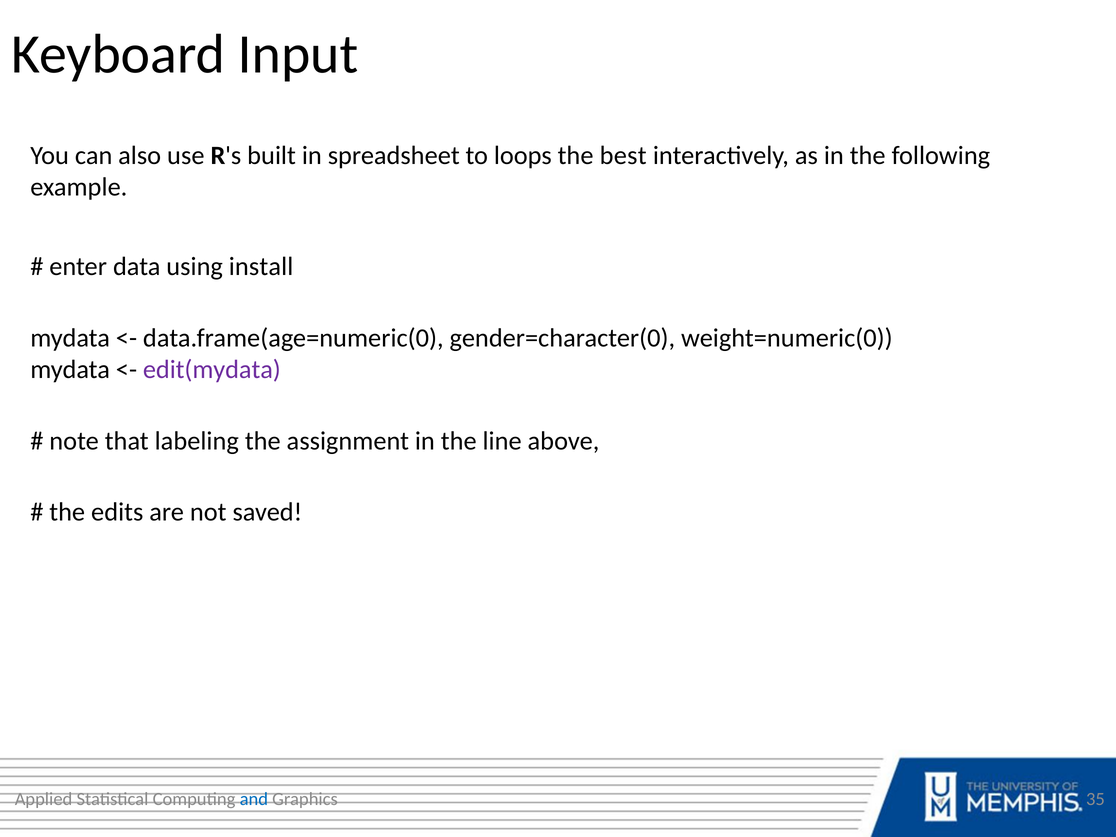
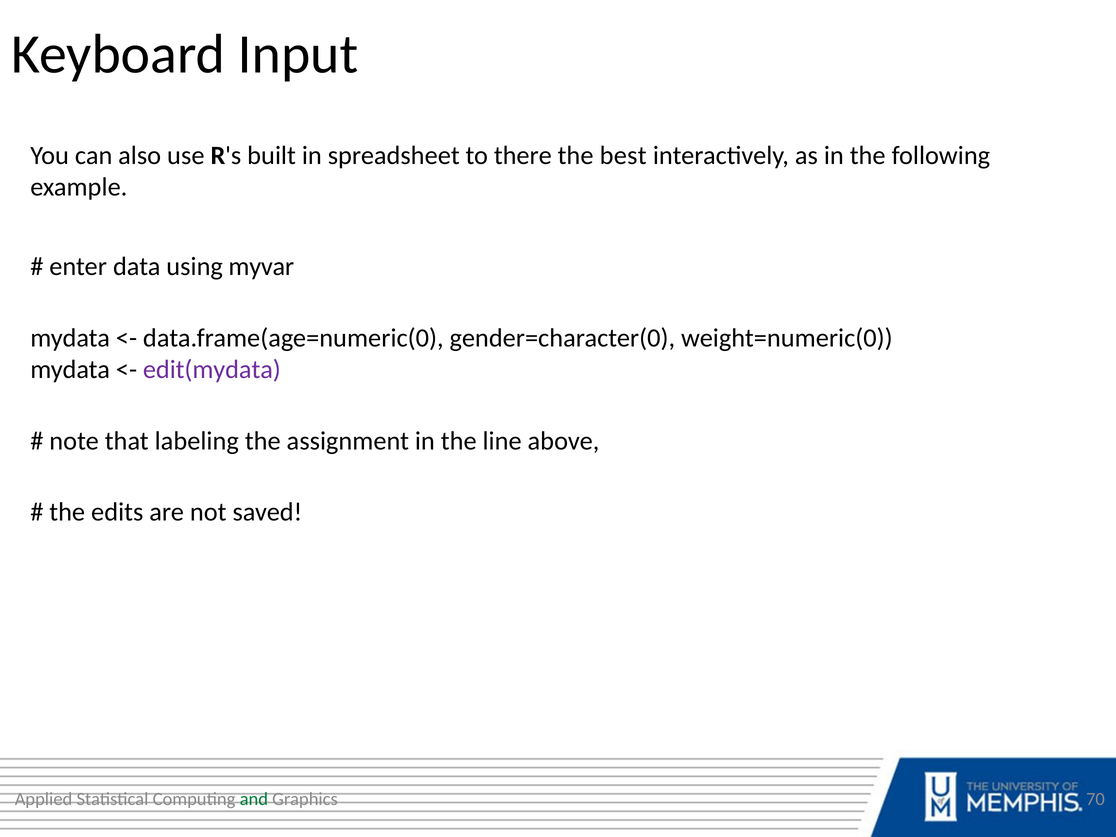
loops: loops -> there (523, 156)
install: install -> myvar (261, 267)
and colour: blue -> green (254, 799)
35: 35 -> 70 (1095, 799)
